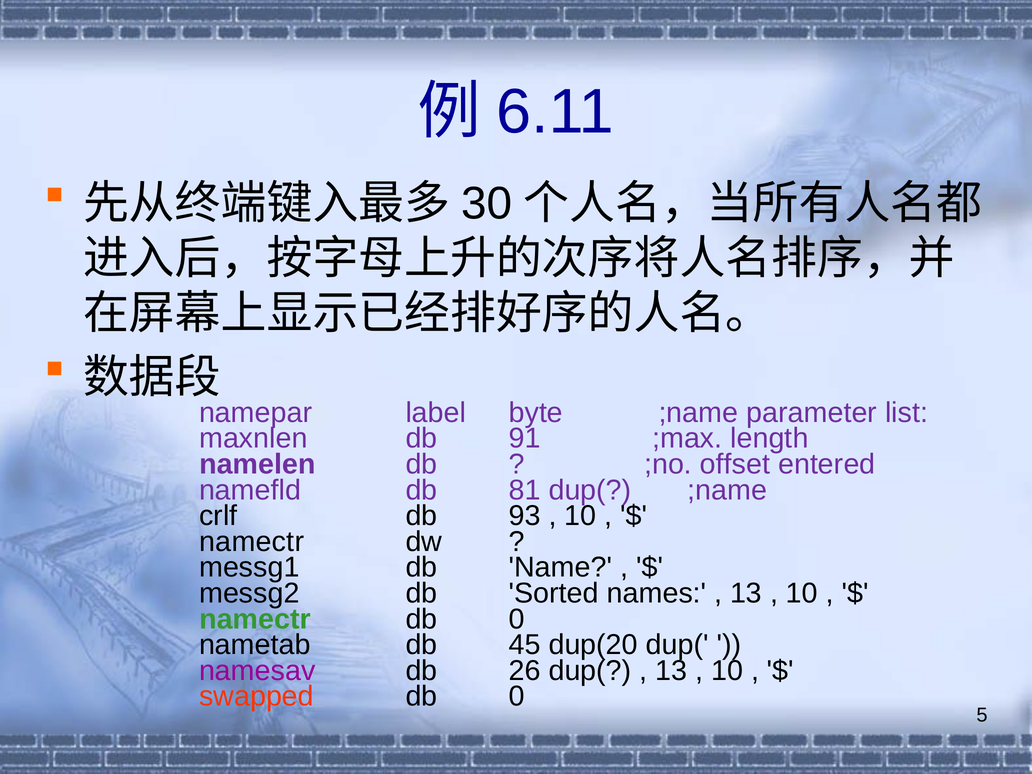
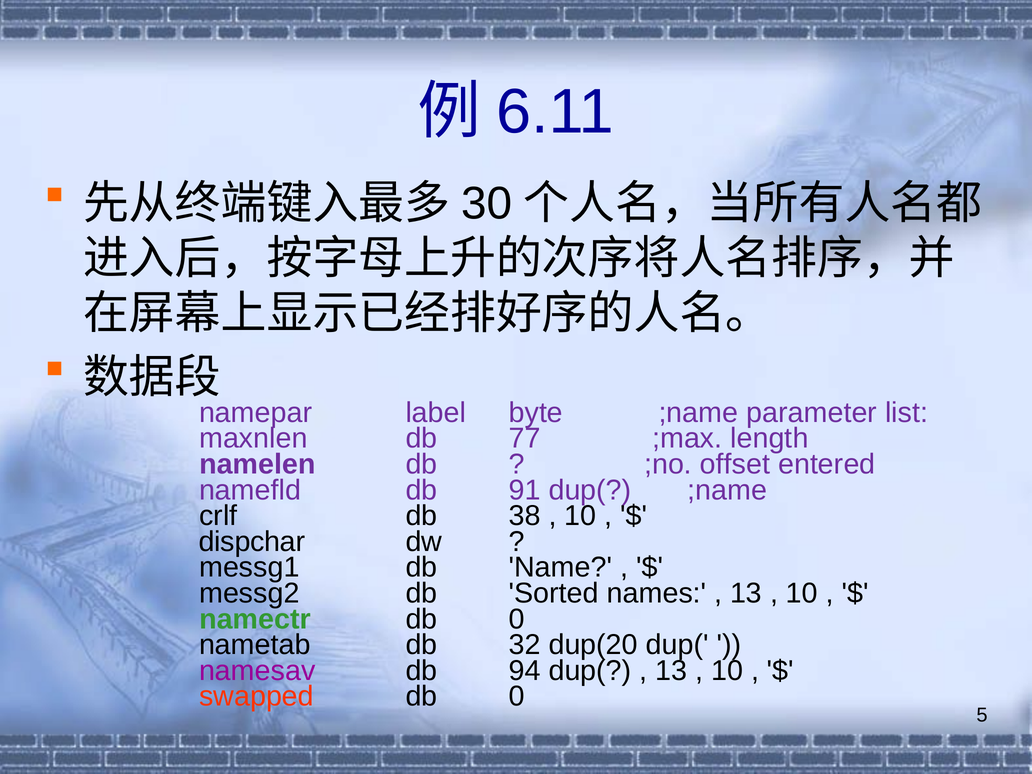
91: 91 -> 77 (525, 438)
81: 81 -> 91 (525, 490)
93: 93 -> 38 (525, 516)
namectr: namectr -> dispchar (252, 542)
45: 45 -> 32 (525, 645)
26: 26 -> 94 (525, 671)
